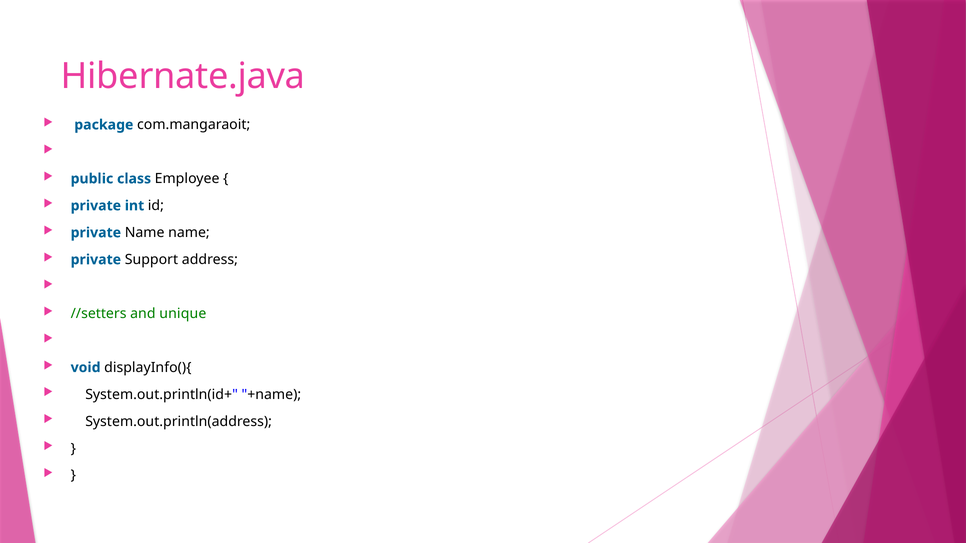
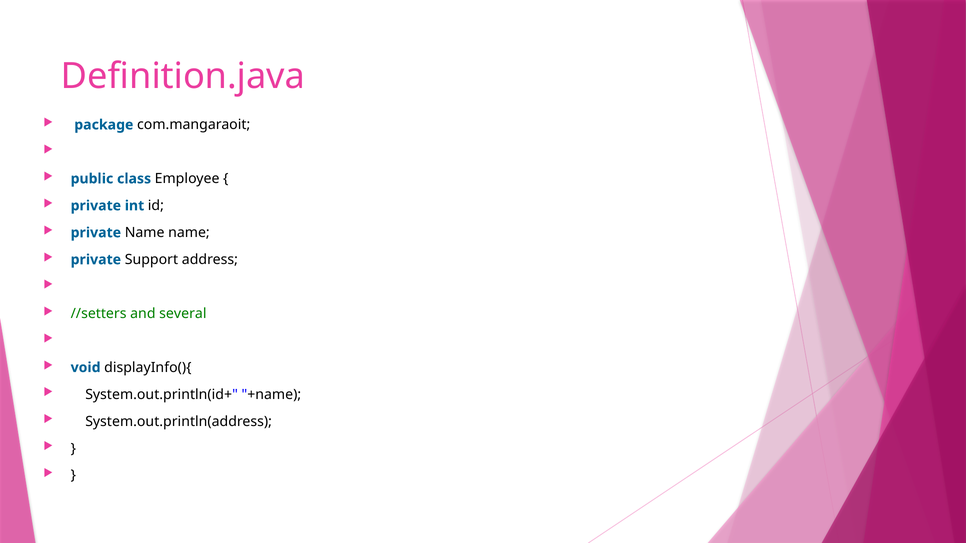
Hibernate.java: Hibernate.java -> Definition.java (183, 76)
unique: unique -> several (183, 314)
